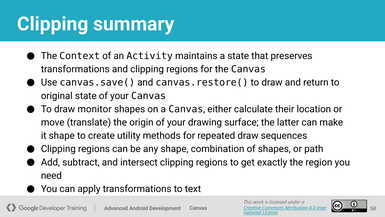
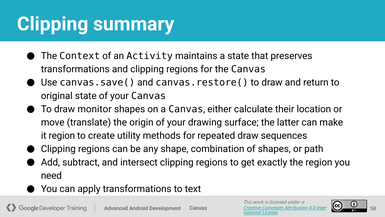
it shape: shape -> region (62, 135)
